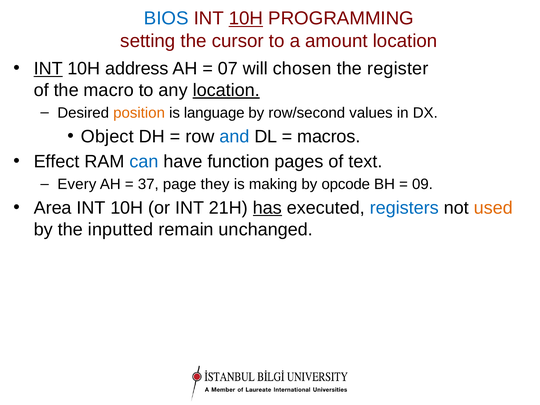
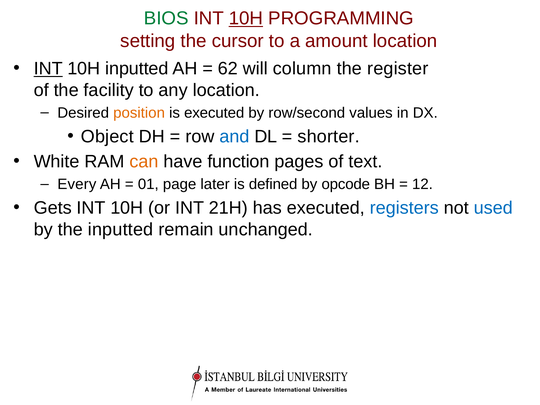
BIOS colour: blue -> green (166, 18)
10H address: address -> inputted (137, 69)
07: 07 -> 62 (228, 69)
chosen: chosen -> column (302, 69)
macro: macro -> facility (109, 90)
location underline: present -> none (226, 90)
is language: language -> executed (214, 113)
macros: macros -> shorter (329, 136)
Effect: Effect -> White (57, 162)
can colour: blue -> orange (144, 162)
37: 37 -> 01 (148, 184)
they: they -> later (215, 184)
making: making -> defined (273, 184)
09: 09 -> 12 (422, 184)
Area: Area -> Gets (53, 208)
has underline: present -> none (267, 208)
used colour: orange -> blue (493, 208)
